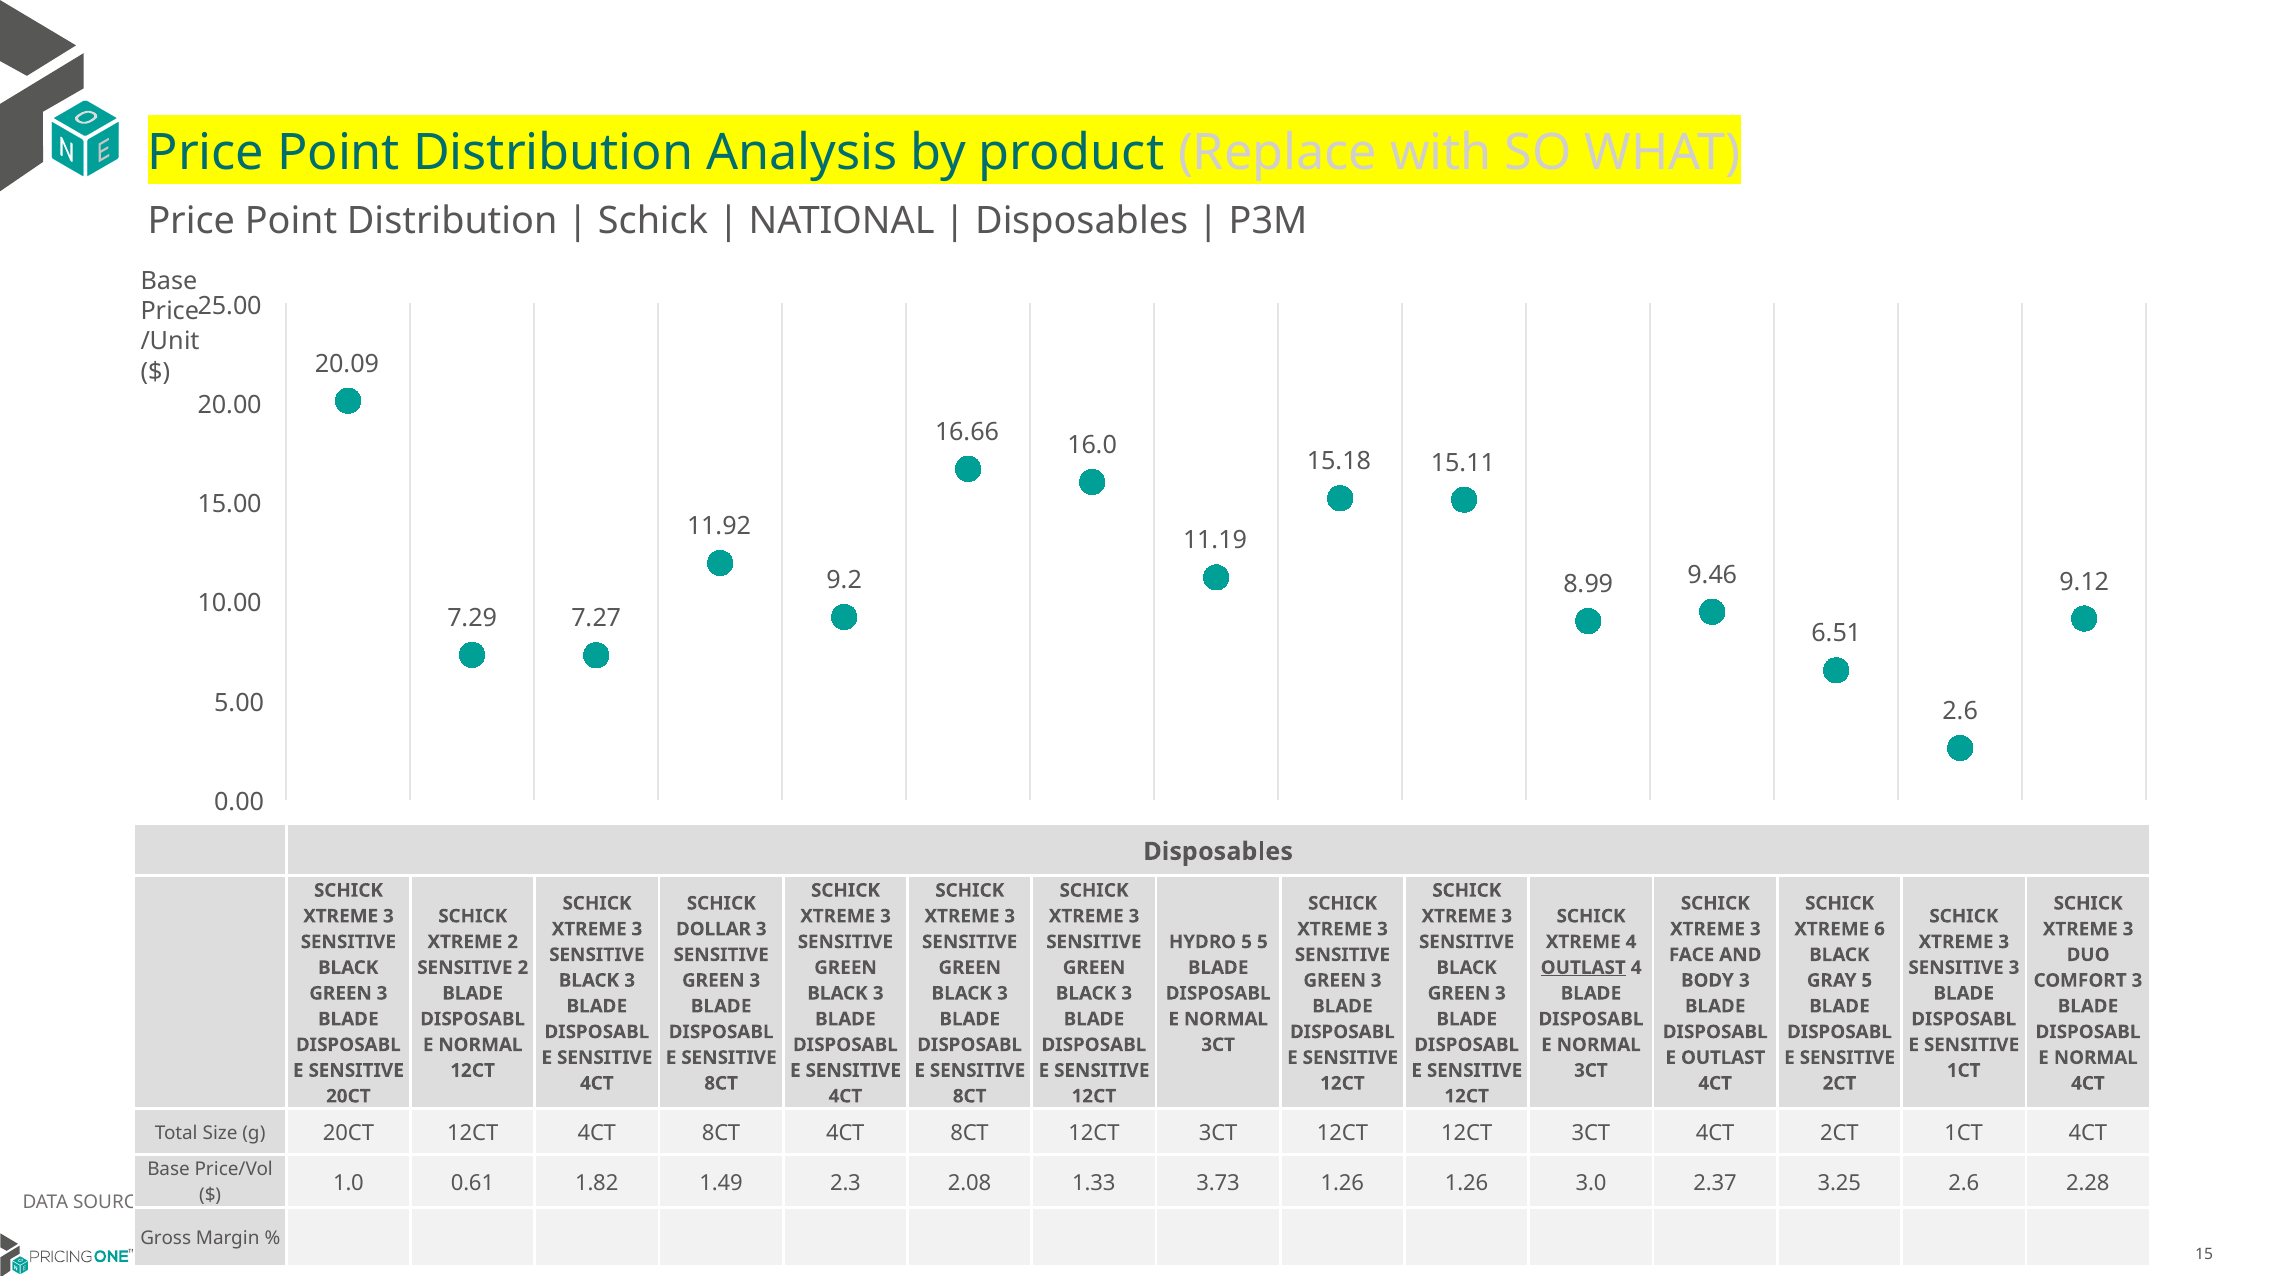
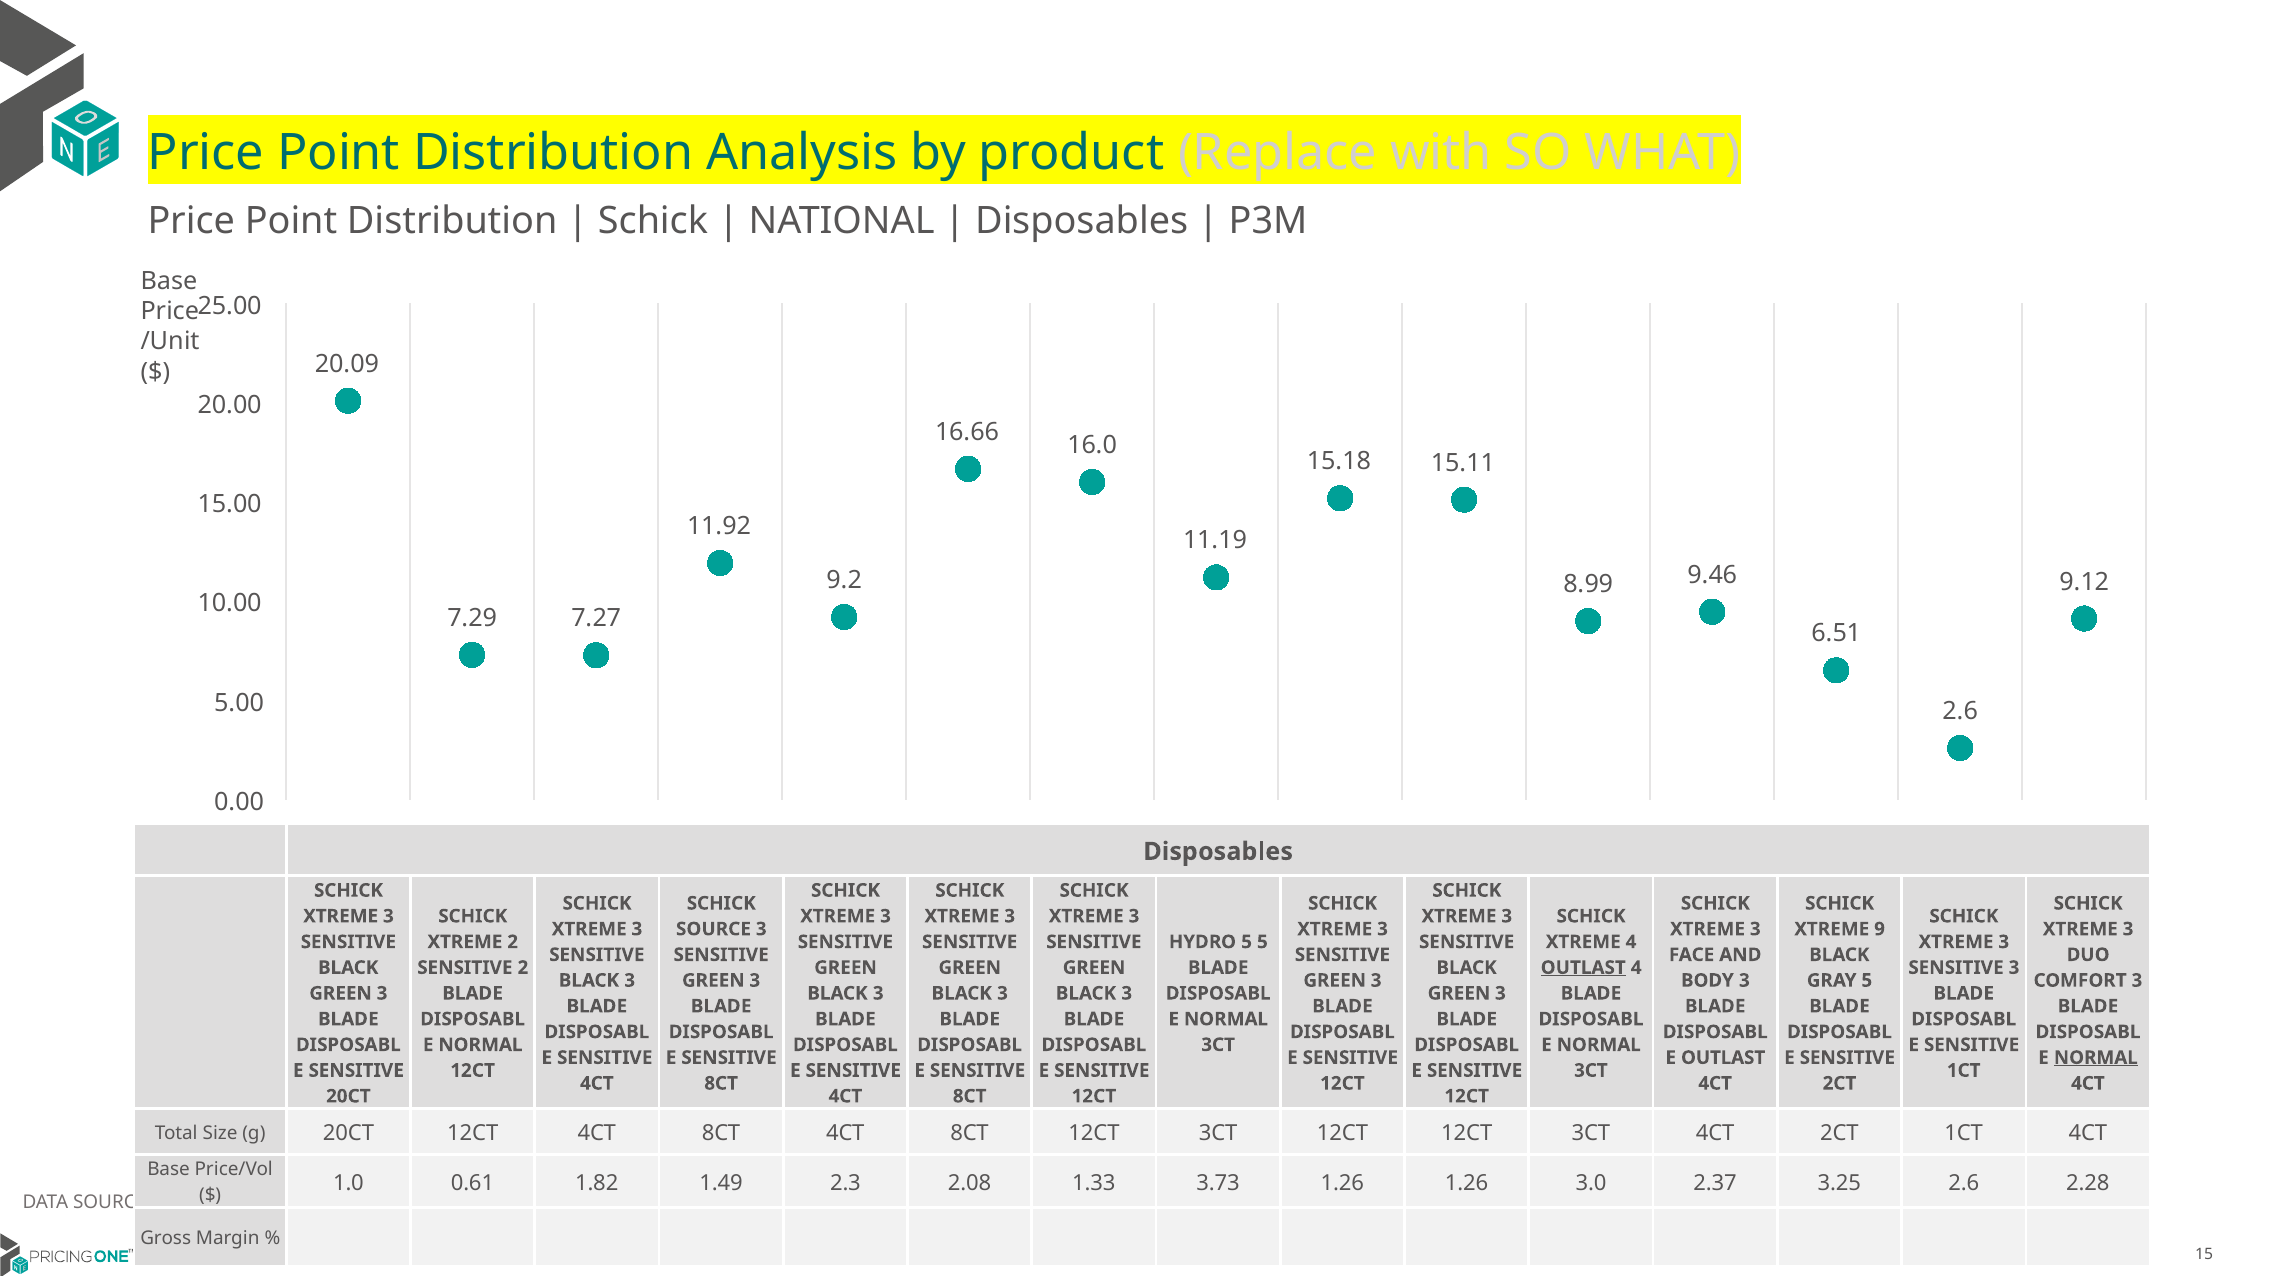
DOLLAR: DOLLAR -> SOURCE (713, 929)
6: 6 -> 9 (1880, 929)
NORMAL underline: none -> present (2096, 1058)
